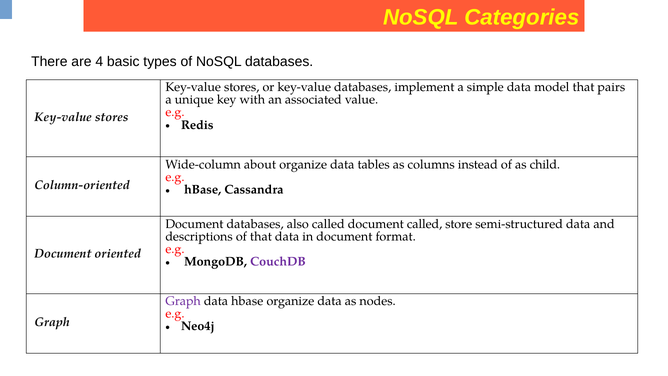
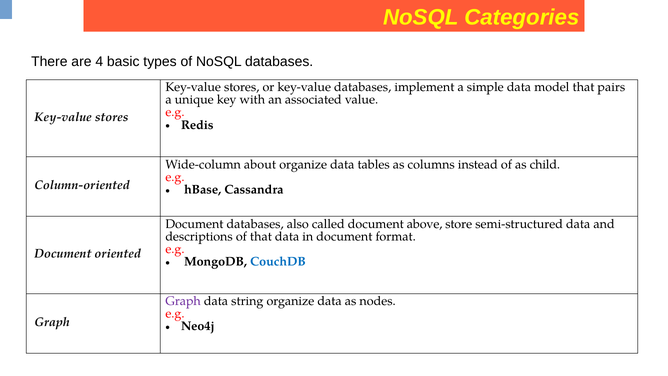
document called: called -> above (425, 224)
CouchDB colour: purple -> blue (278, 262)
data hbase: hbase -> string (247, 301)
